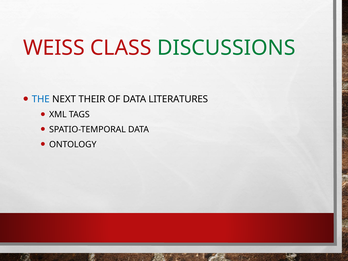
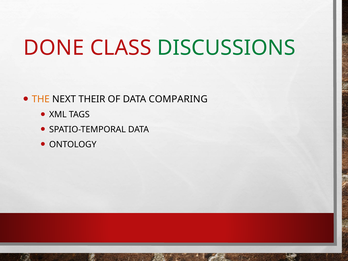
WEISS: WEISS -> DONE (54, 48)
THE colour: blue -> orange (41, 99)
LITERATURES: LITERATURES -> COMPARING (178, 99)
